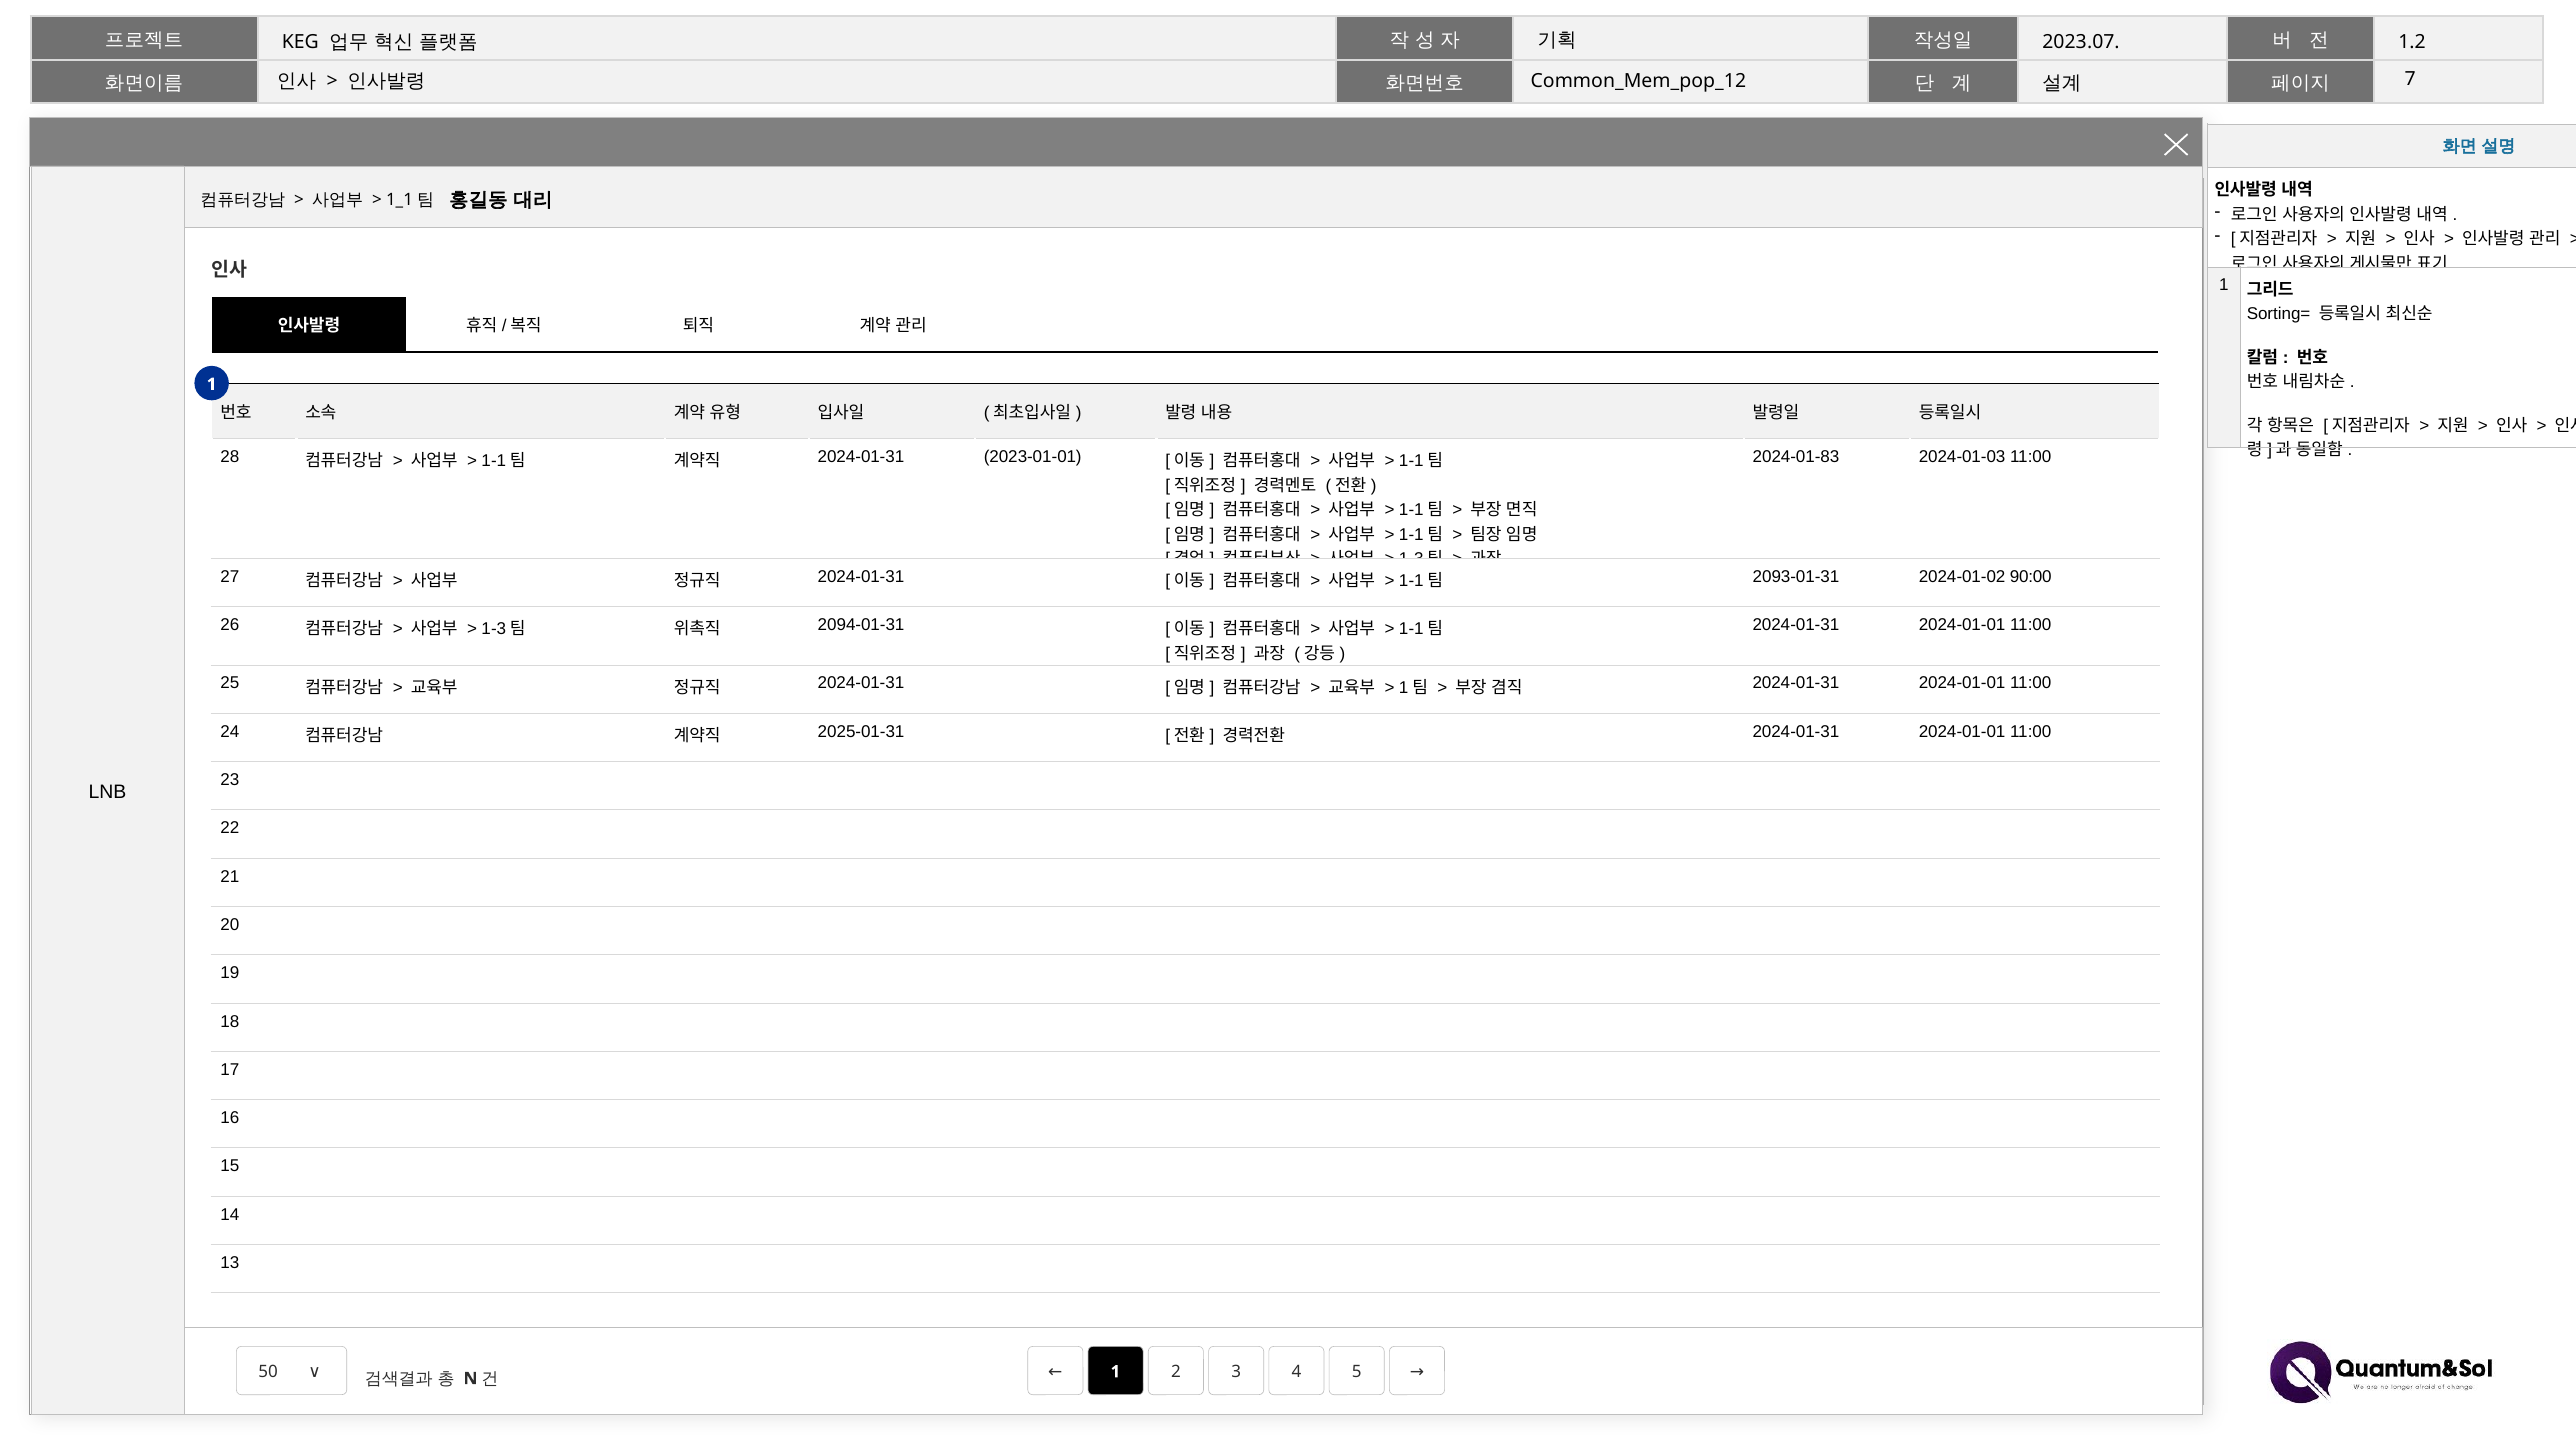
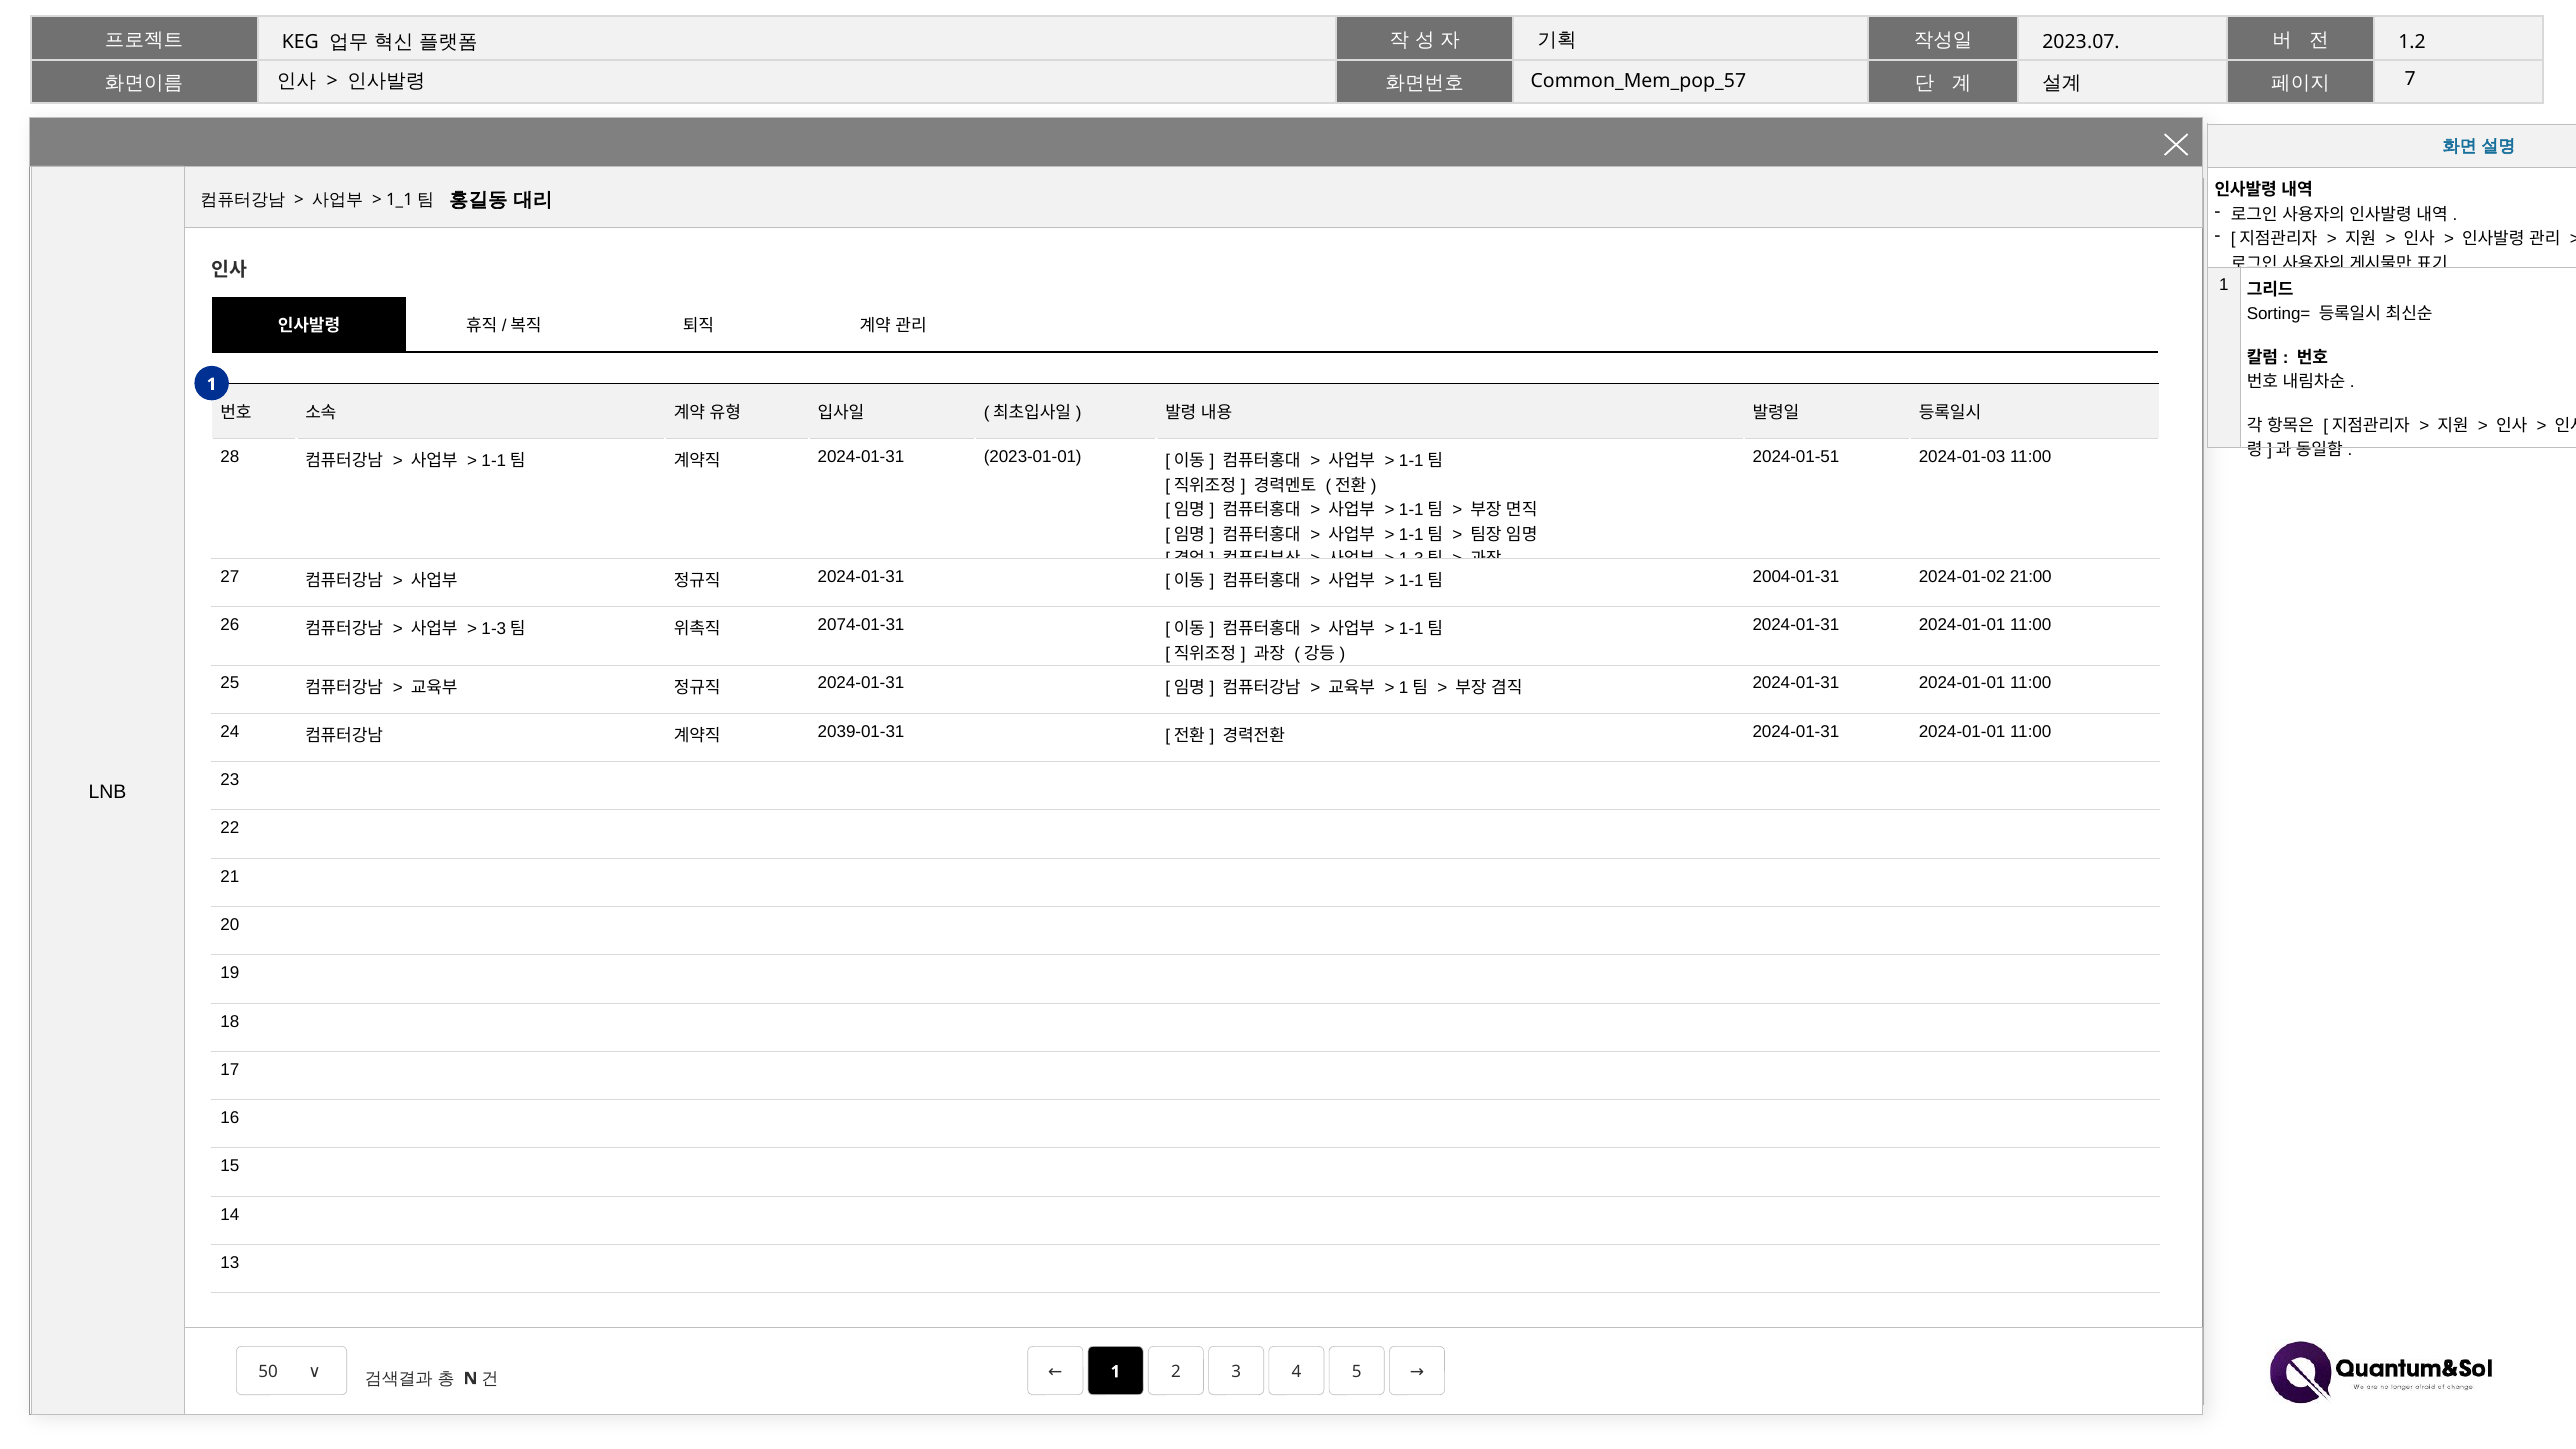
Common_Mem_pop_12: Common_Mem_pop_12 -> Common_Mem_pop_57 (1638, 81)
2024-01-83: 2024-01-83 -> 2024-01-51 (1796, 457)
2093-01-31: 2093-01-31 -> 2004-01-31 (1796, 577)
90:00: 90:00 -> 21:00 (2031, 577)
2094-01-31: 2094-01-31 -> 2074-01-31 (861, 625)
2025-01-31: 2025-01-31 -> 2039-01-31 (861, 732)
